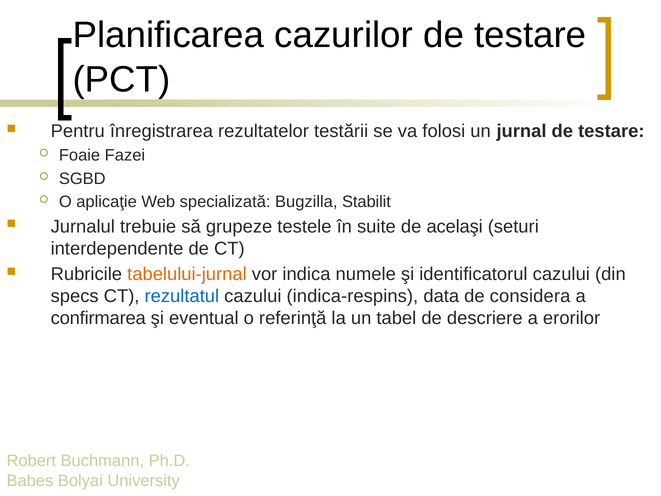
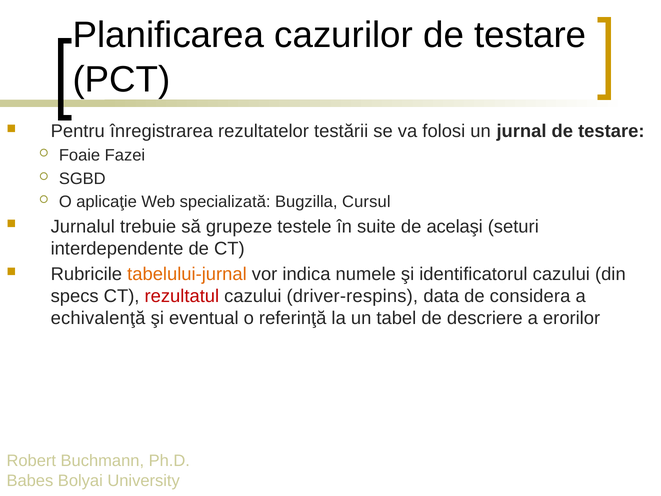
Stabilit: Stabilit -> Cursul (366, 202)
rezultatul colour: blue -> red (182, 296)
indica-respins: indica-respins -> driver-respins (352, 296)
confirmarea: confirmarea -> echivalenţă (98, 318)
